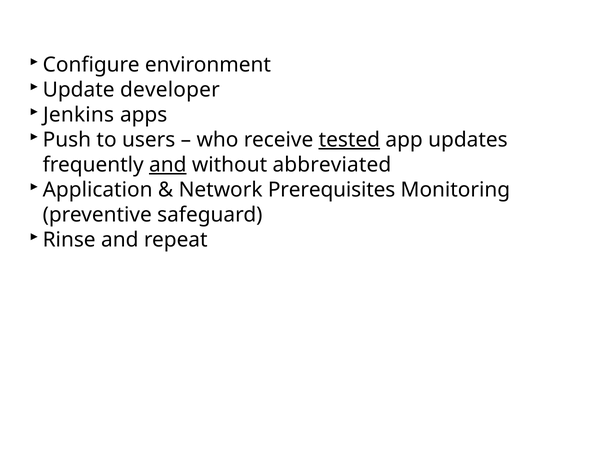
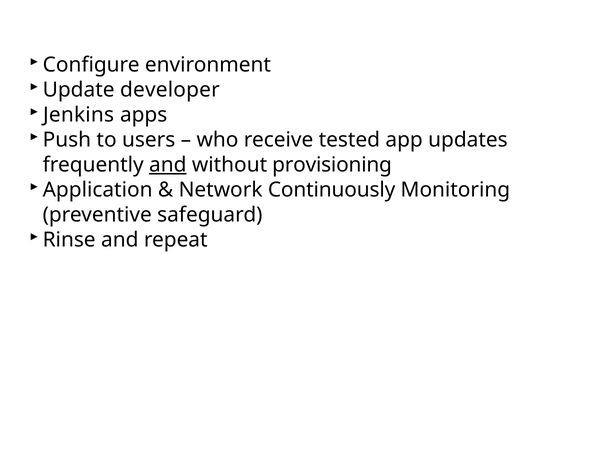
tested underline: present -> none (349, 140)
abbreviated: abbreviated -> provisioning (332, 165)
Prerequisites: Prerequisites -> Continuously (332, 190)
